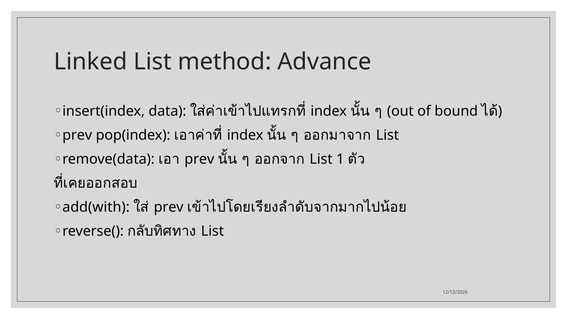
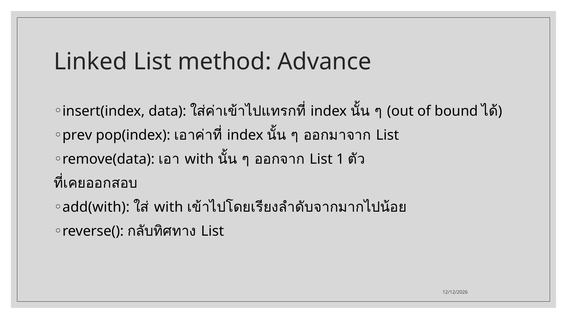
prev: prev -> with (199, 159)
prev: prev -> with (169, 207)
